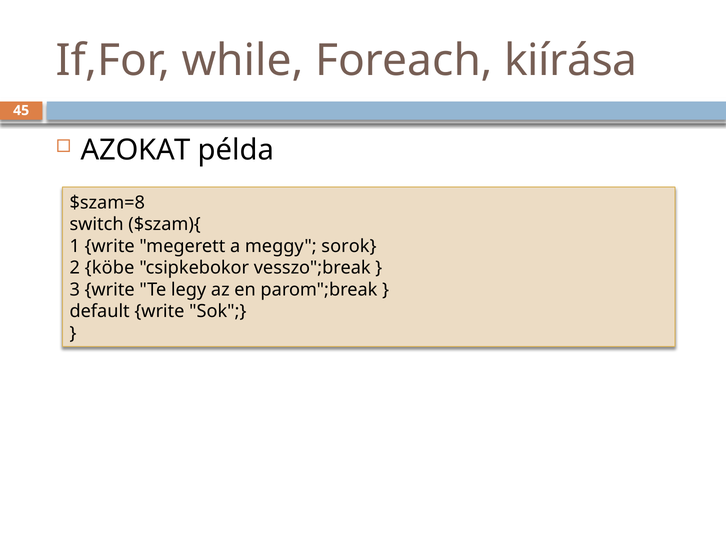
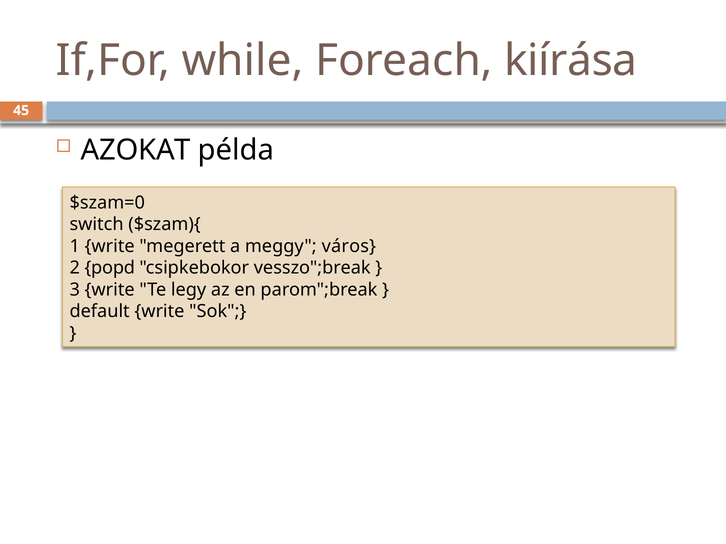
$szam=8: $szam=8 -> $szam=0 (107, 203)
sorok: sorok -> város (349, 246)
köbe: köbe -> popd (110, 268)
